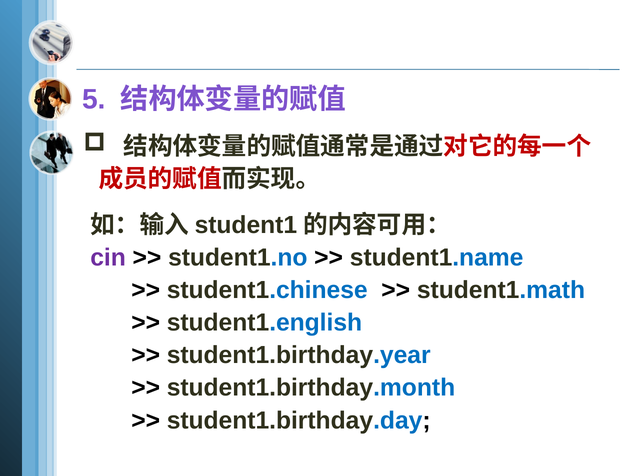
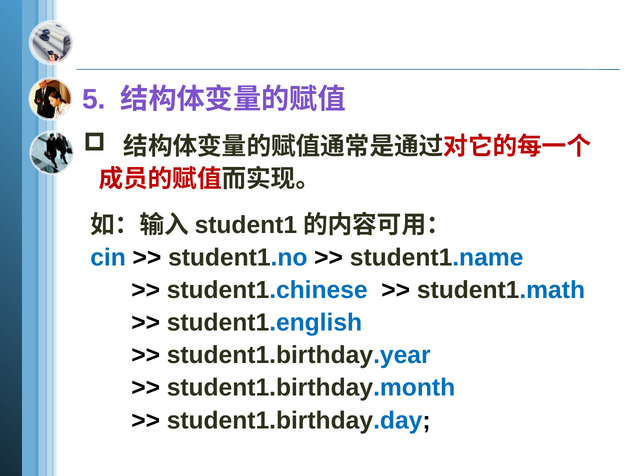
cin colour: purple -> blue (108, 257)
